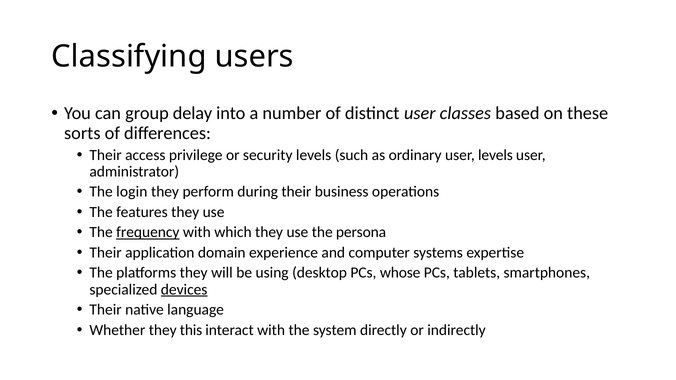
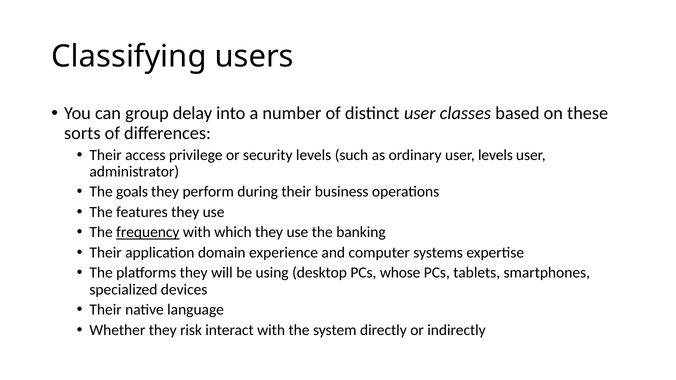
login: login -> goals (132, 192)
persona: persona -> banking (361, 232)
devices underline: present -> none (184, 290)
this: this -> risk (191, 330)
